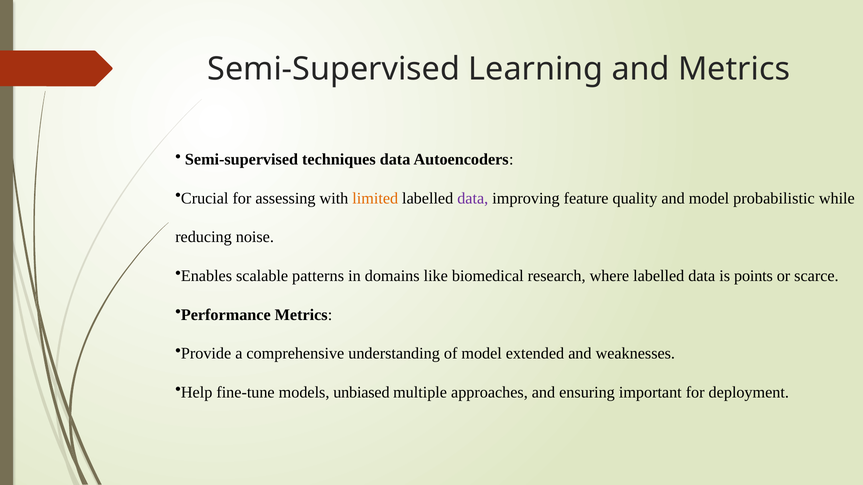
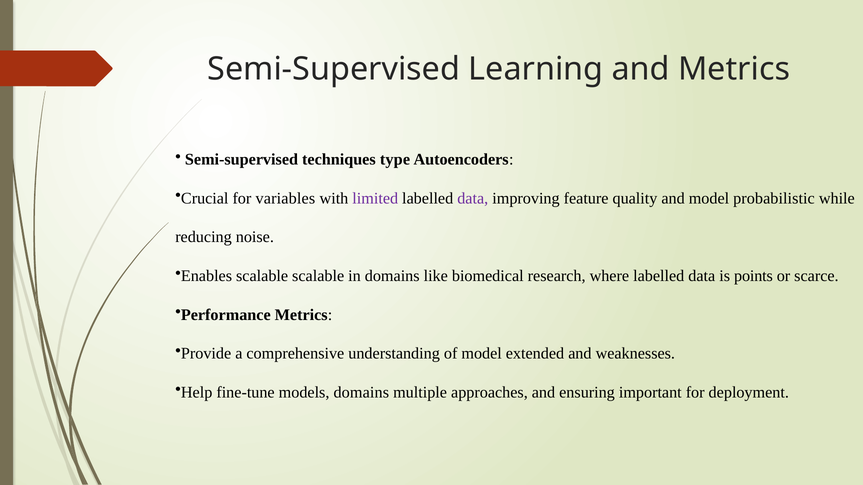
techniques data: data -> type (395, 160)
assessing: assessing -> variables (285, 198)
limited colour: orange -> purple (375, 198)
scalable patterns: patterns -> scalable (318, 276)
models unbiased: unbiased -> domains (361, 393)
